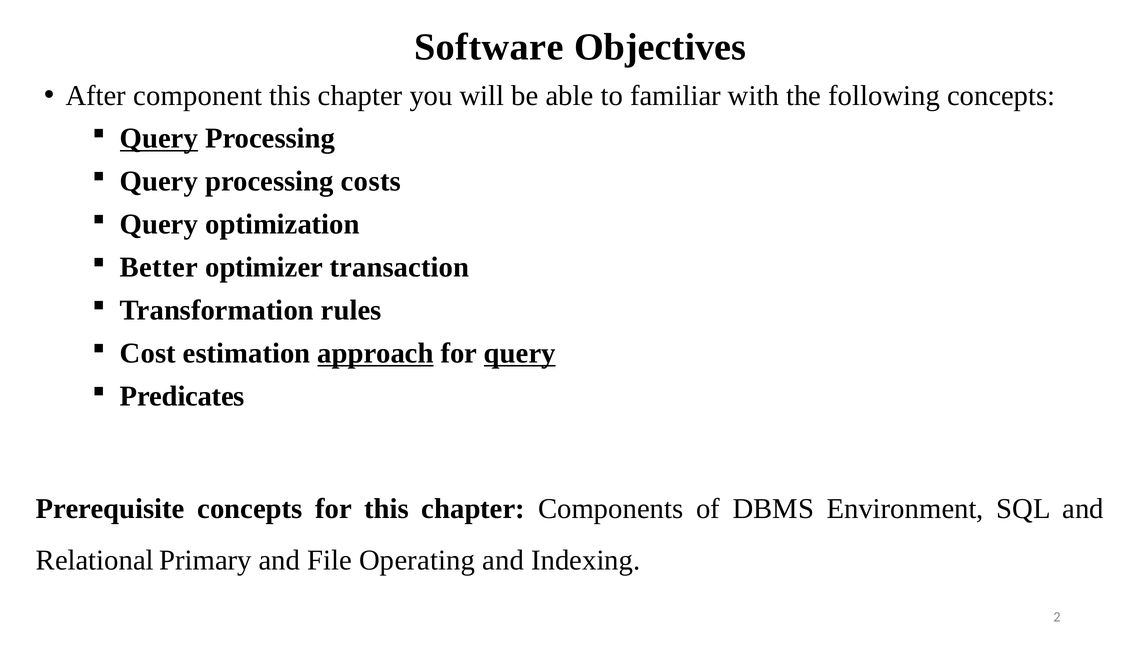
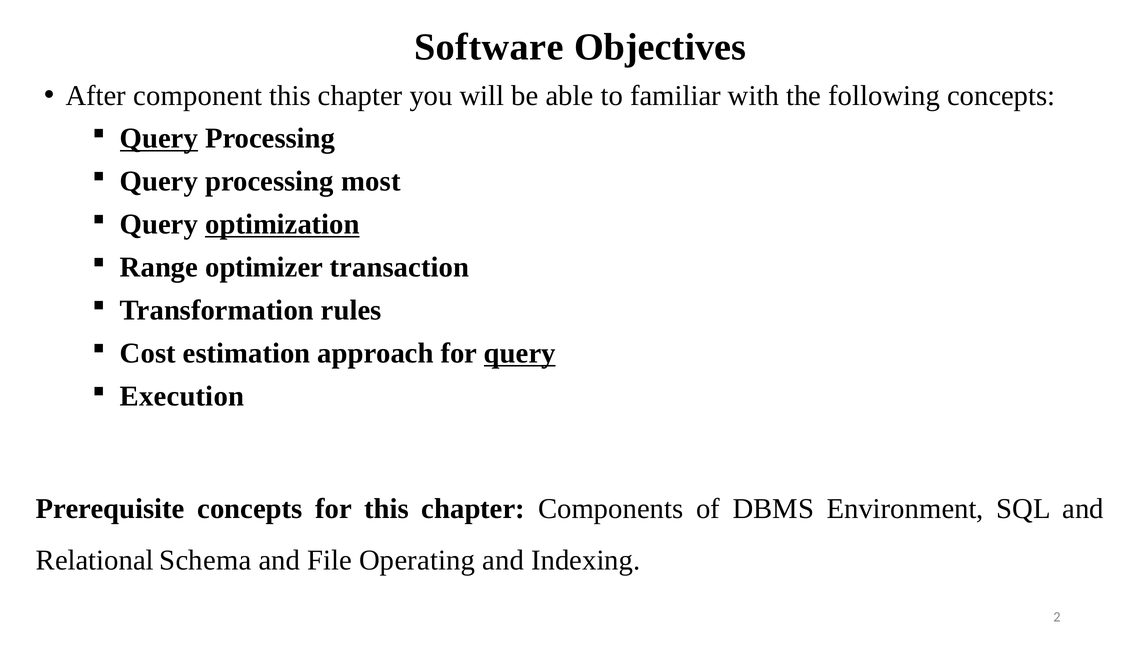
costs: costs -> most (371, 181)
optimization underline: none -> present (282, 224)
Better: Better -> Range (159, 267)
approach underline: present -> none (375, 353)
Predicates: Predicates -> Execution (182, 396)
Primary: Primary -> Schema (205, 560)
